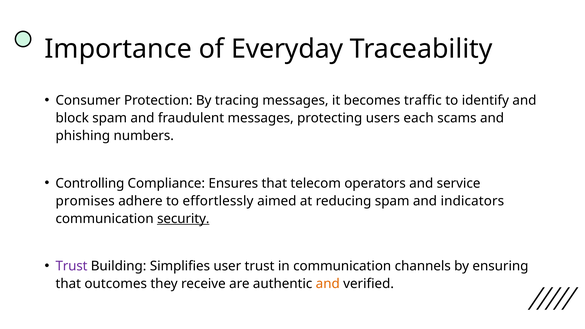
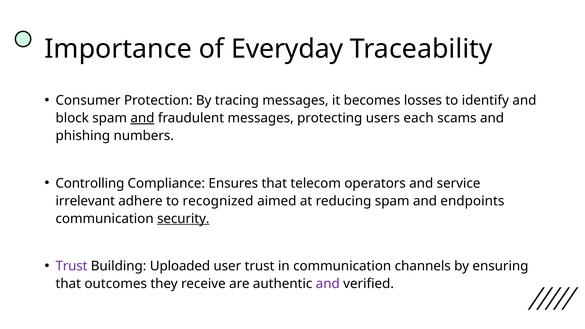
traffic: traffic -> losses (423, 100)
and underline: none -> present (142, 118)
promises: promises -> irrelevant (85, 201)
effortlessly: effortlessly -> recognized (218, 201)
indicators: indicators -> endpoints (472, 201)
Simplifies: Simplifies -> Uploaded (180, 266)
and colour: orange -> purple (328, 284)
